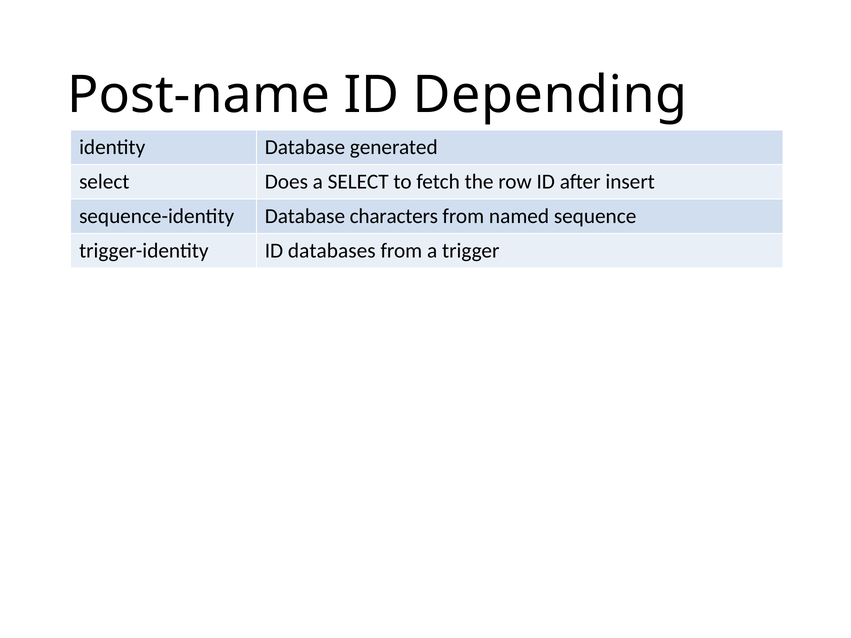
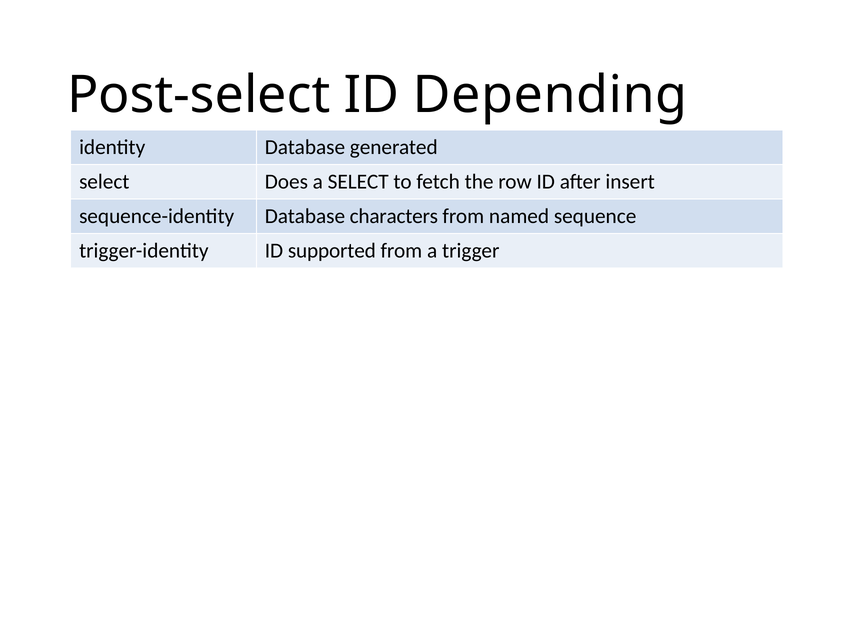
Post-name: Post-name -> Post-select (199, 95)
databases: databases -> supported (332, 251)
